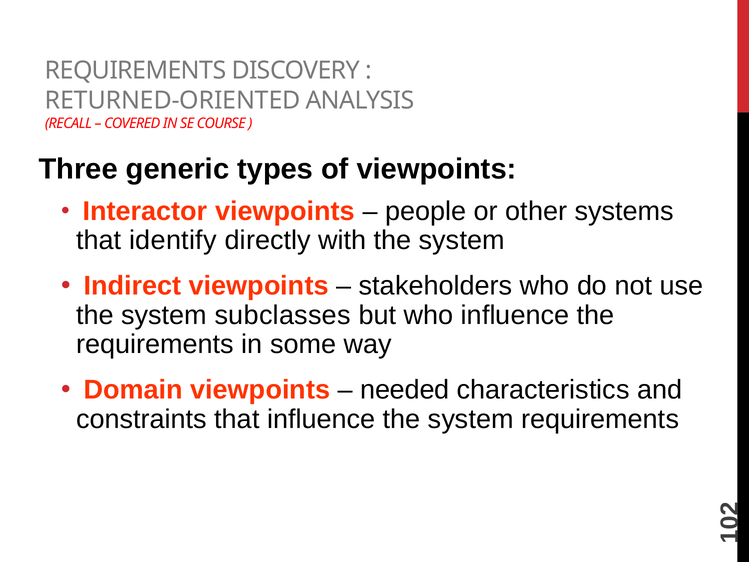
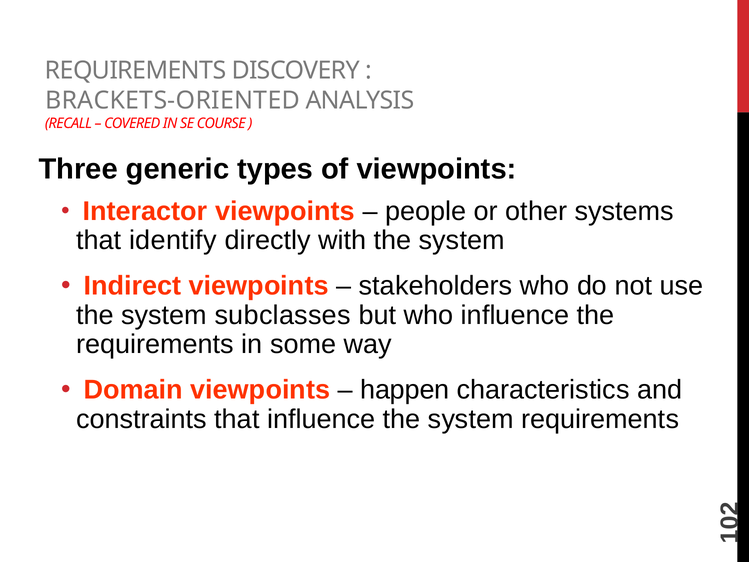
RETURNED-ORIENTED: RETURNED-ORIENTED -> BRACKETS-ORIENTED (172, 100)
needed: needed -> happen (405, 390)
